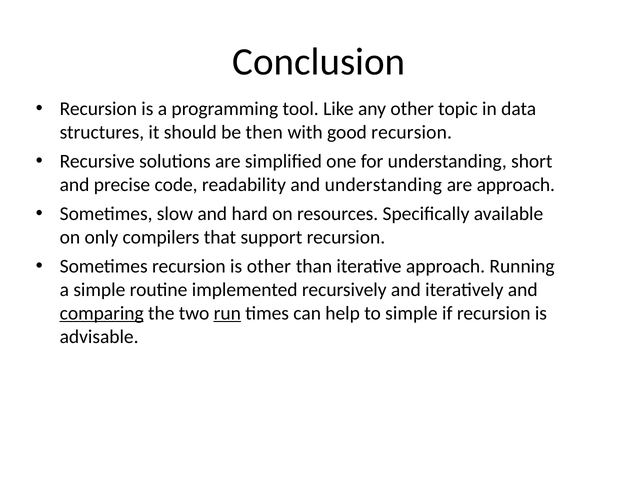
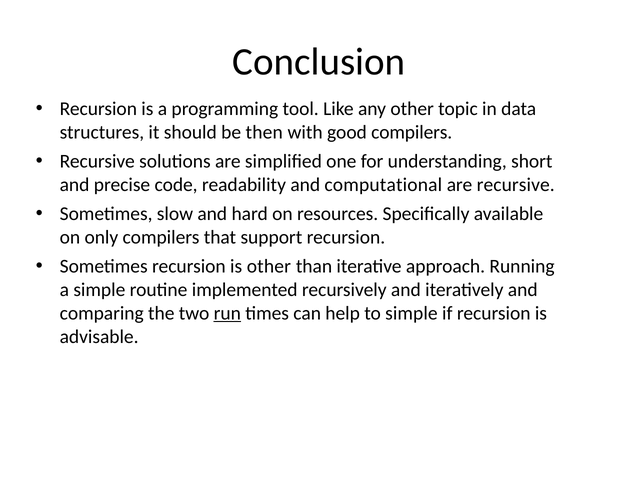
good recursion: recursion -> compilers (412, 132)
and understanding: understanding -> computational (383, 185)
are approach: approach -> recursive (516, 185)
comparing underline: present -> none (102, 313)
